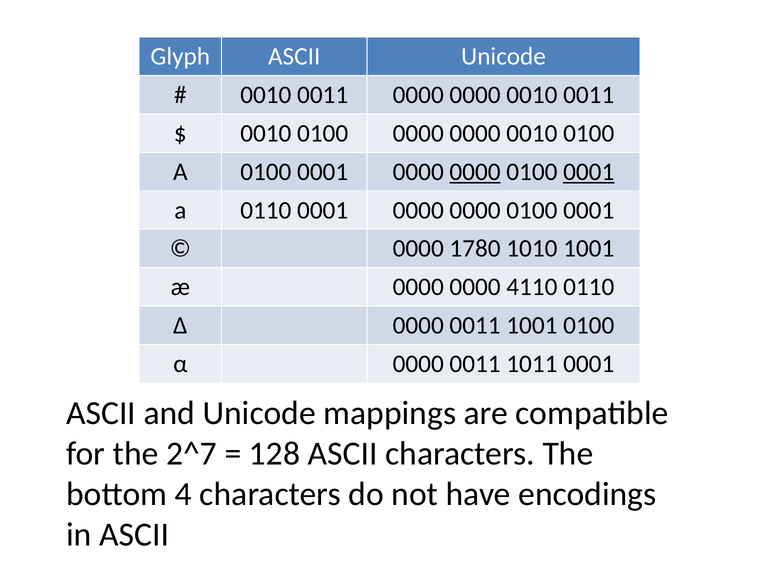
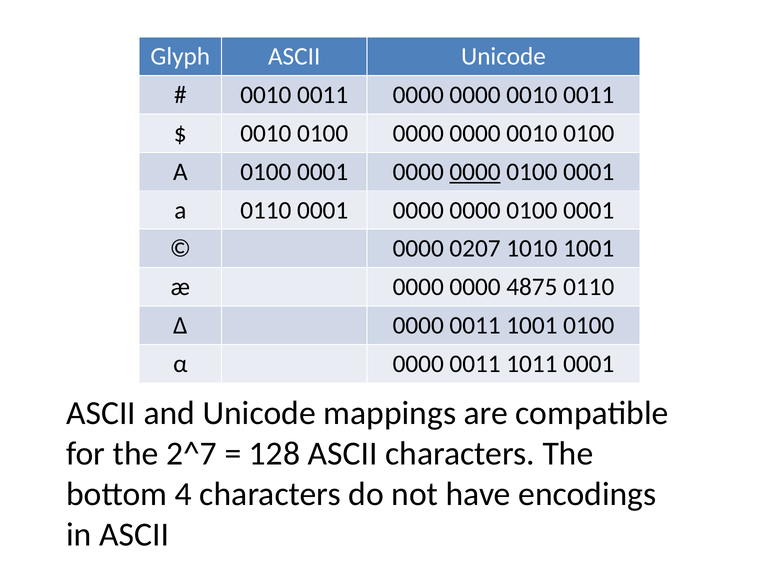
0001 underline: present -> none (589, 172)
1780: 1780 -> 0207 (475, 248)
4110: 4110 -> 4875 (532, 287)
